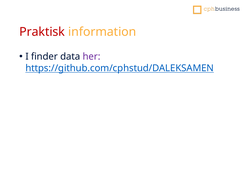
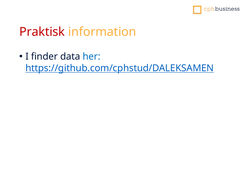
her colour: purple -> blue (92, 57)
